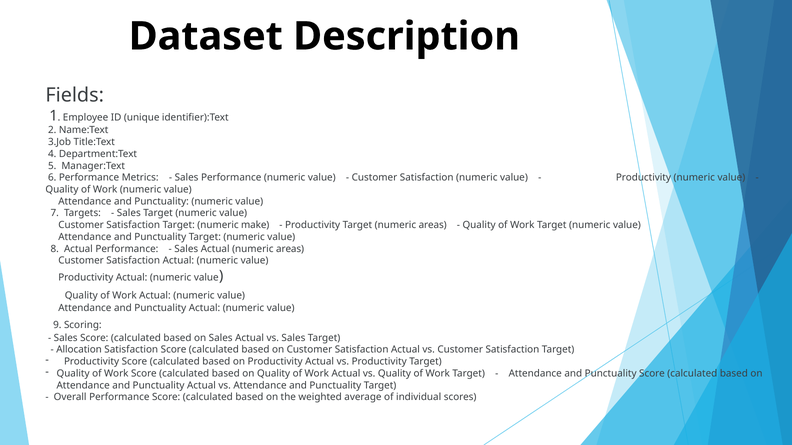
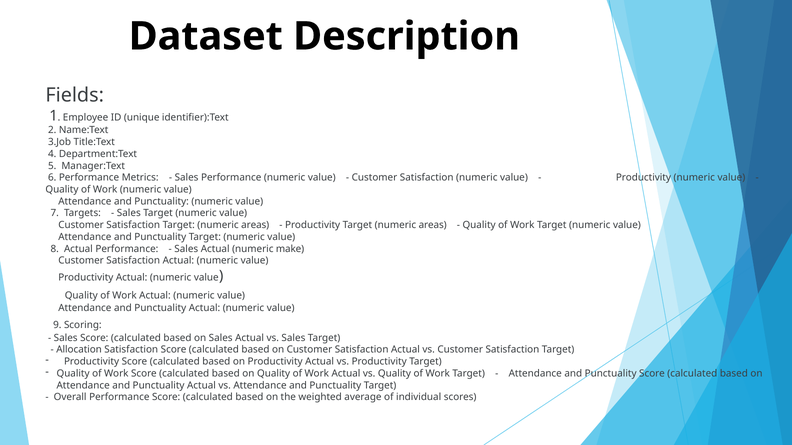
Satisfaction Target numeric make: make -> areas (255, 225)
Actual numeric areas: areas -> make (290, 249)
